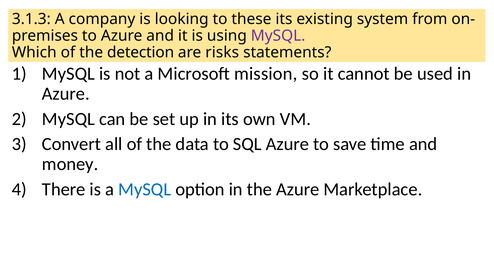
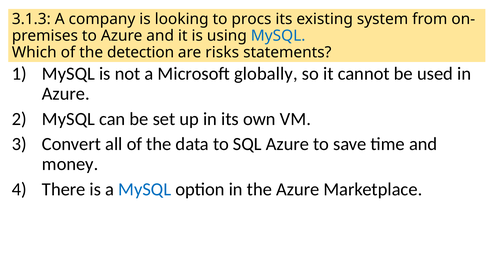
these: these -> procs (251, 19)
MySQL colour: purple -> blue (278, 36)
mission: mission -> globally (266, 74)
